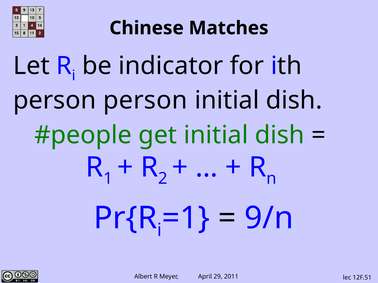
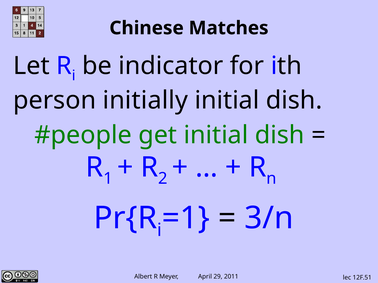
person person: person -> initially (145, 100)
9/n: 9/n -> 3/n (269, 218)
